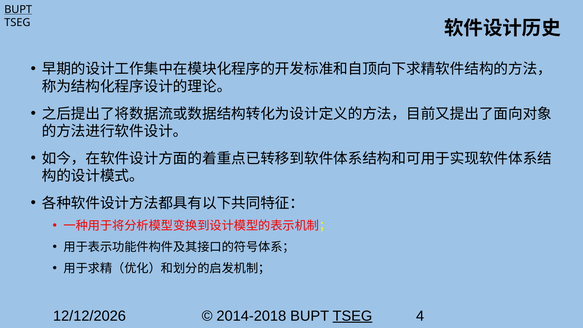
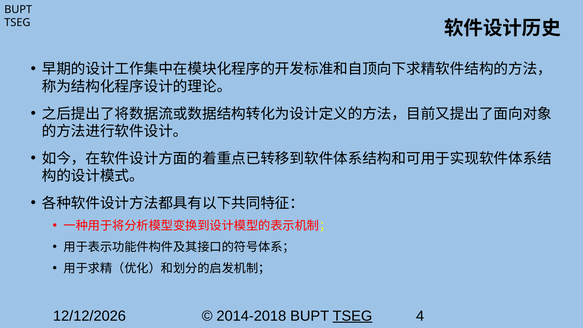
BUPT underline: present -> none (18, 9)
